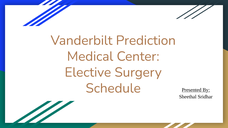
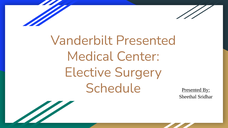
Vanderbilt Prediction: Prediction -> Presented (146, 40)
